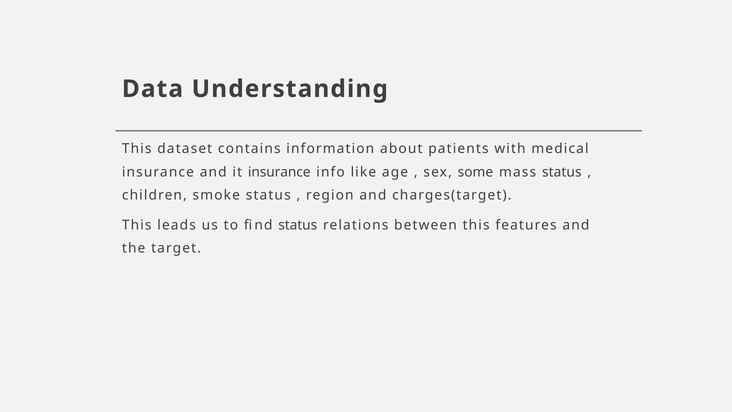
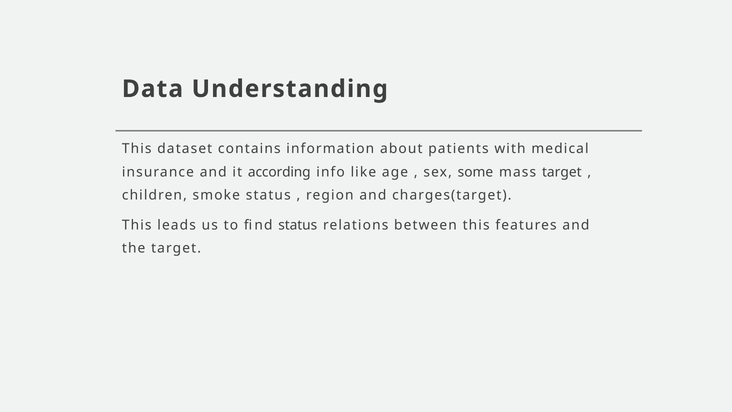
it insurance: insurance -> according (279, 172)
mass status: status -> target (562, 172)
